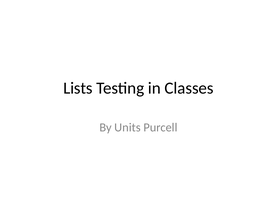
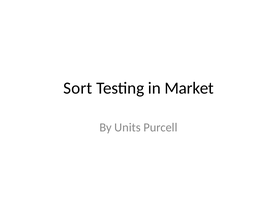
Lists: Lists -> Sort (78, 88)
Classes: Classes -> Market (189, 88)
